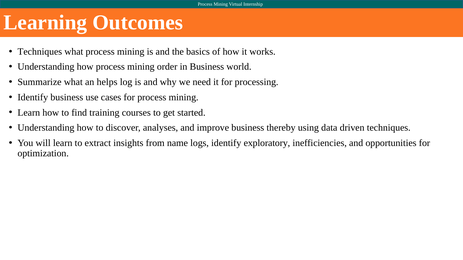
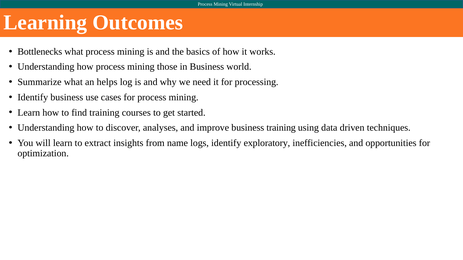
Techniques: Techniques -> Bottlenecks (40, 52)
order: order -> those (167, 67)
business thereby: thereby -> training (281, 128)
